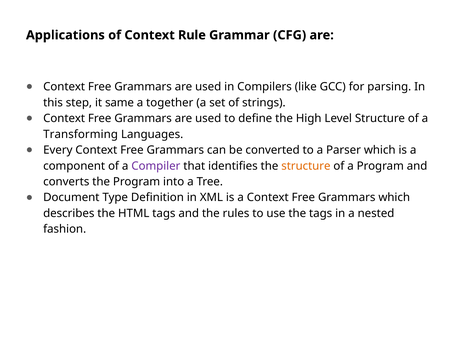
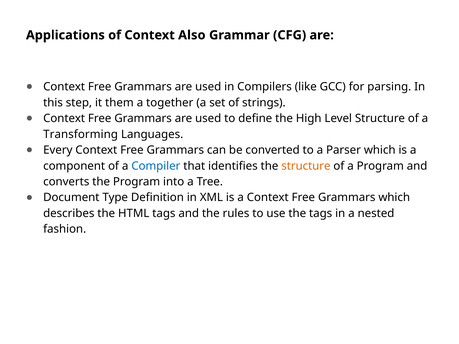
Rule: Rule -> Also (192, 35)
same: same -> them (119, 103)
Compiler colour: purple -> blue (156, 166)
